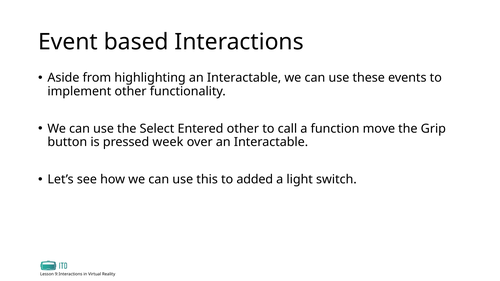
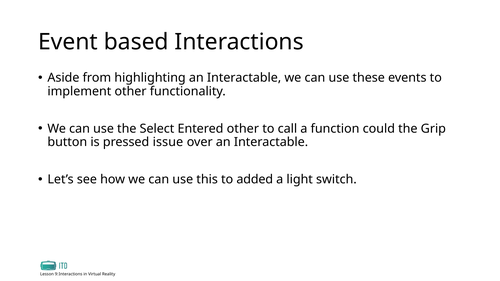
move: move -> could (379, 129)
week: week -> issue (168, 142)
